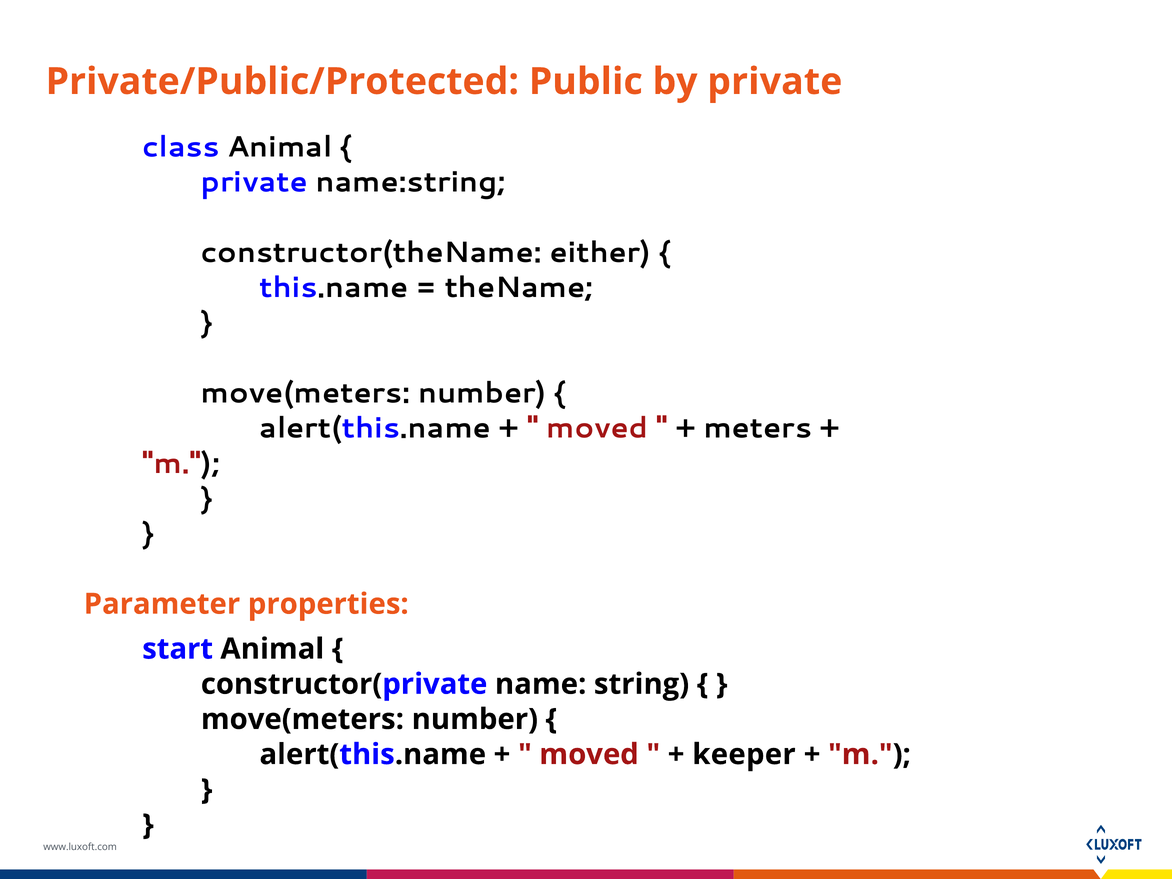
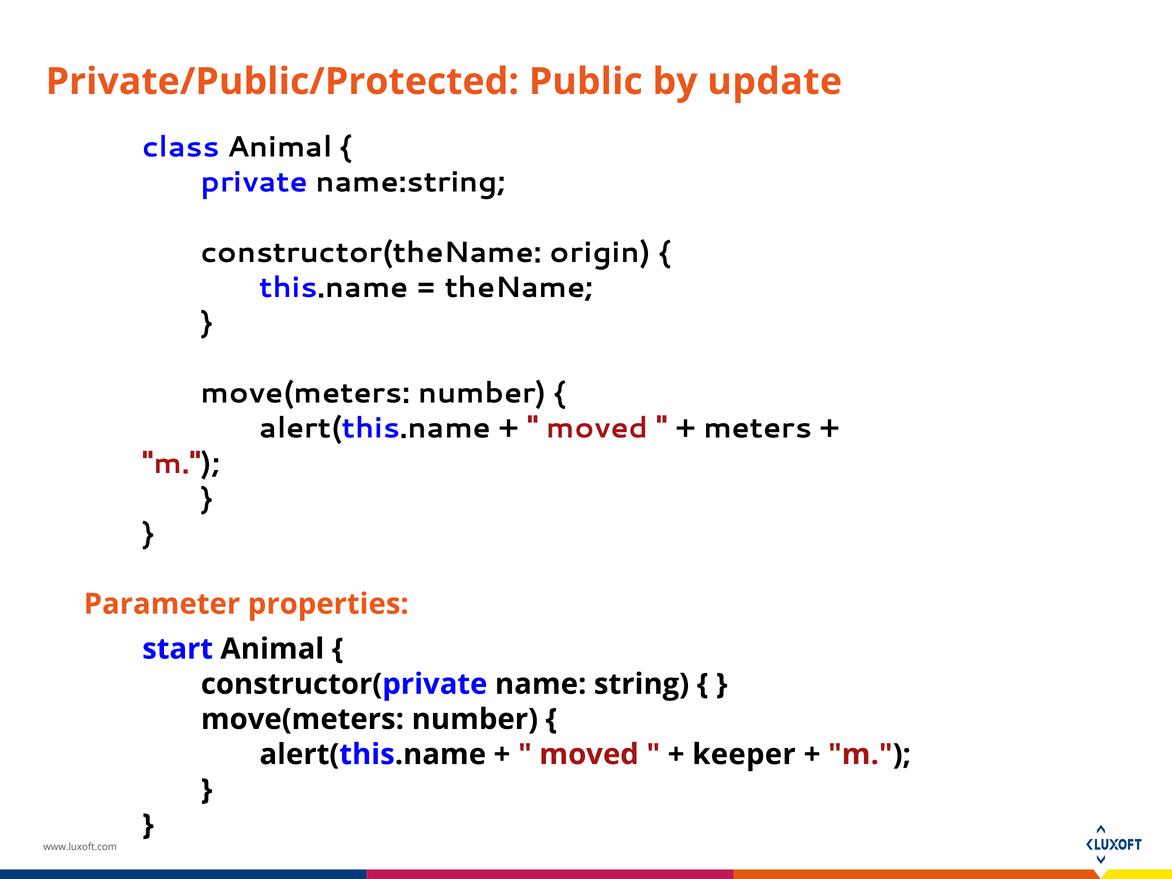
by private: private -> update (775, 82)
either: either -> origin (600, 252)
